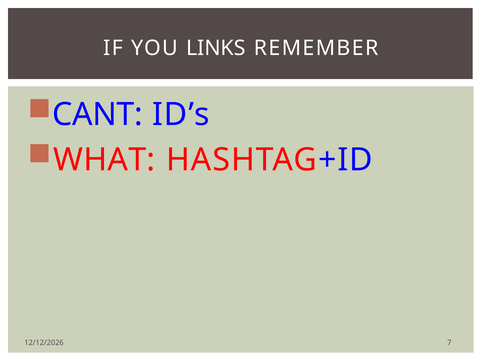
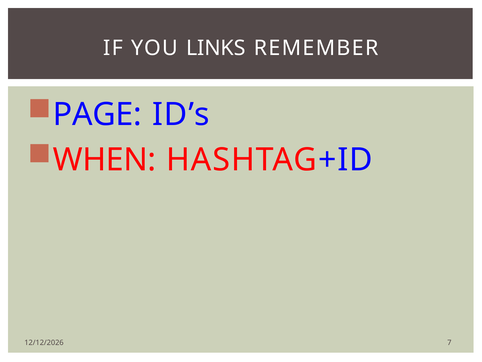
CANT: CANT -> PAGE (97, 115)
WHAT: WHAT -> WHEN (104, 160)
